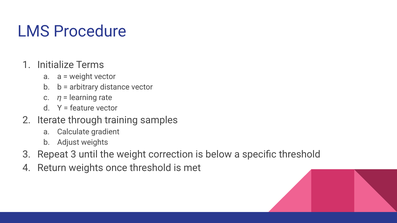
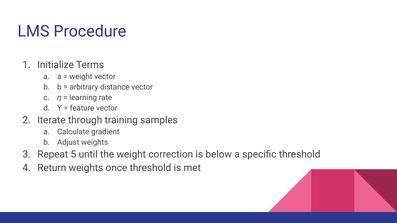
Repeat 3: 3 -> 5 (73, 155)
